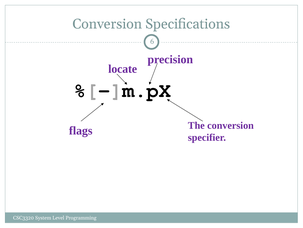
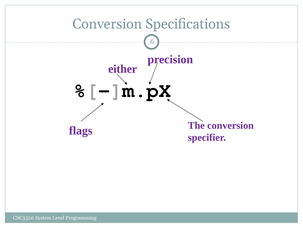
locate: locate -> either (123, 69)
